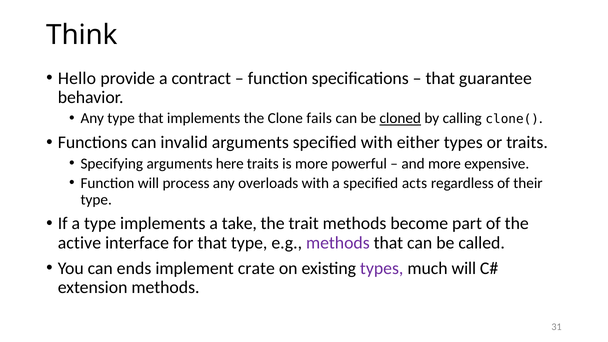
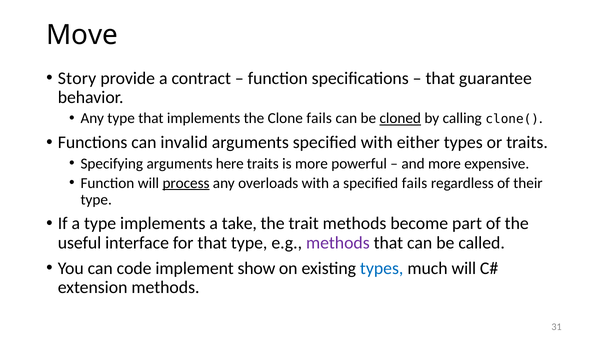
Think: Think -> Move (82, 35)
Hello: Hello -> Story (77, 78)
process underline: none -> present (186, 183)
specified acts: acts -> fails (414, 183)
active: active -> useful (80, 243)
ends: ends -> code (134, 268)
crate: crate -> show (256, 268)
types colour: purple -> blue (382, 268)
